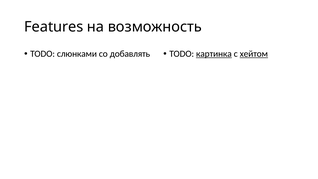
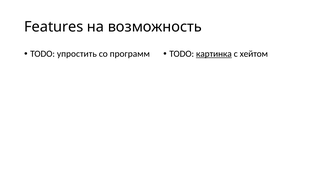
слюнками: слюнками -> упростить (77, 54)
добавлять: добавлять -> программ (130, 54)
хейтом underline: present -> none (254, 54)
